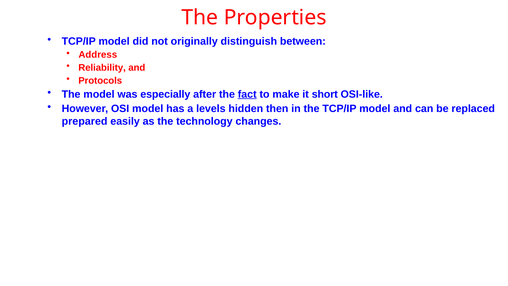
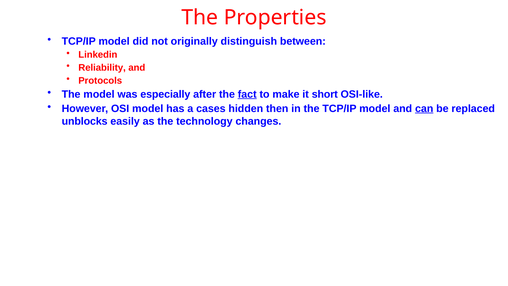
Address: Address -> Linkedin (98, 55)
levels: levels -> cases (211, 108)
can underline: none -> present (424, 108)
prepared: prepared -> unblocks (85, 121)
